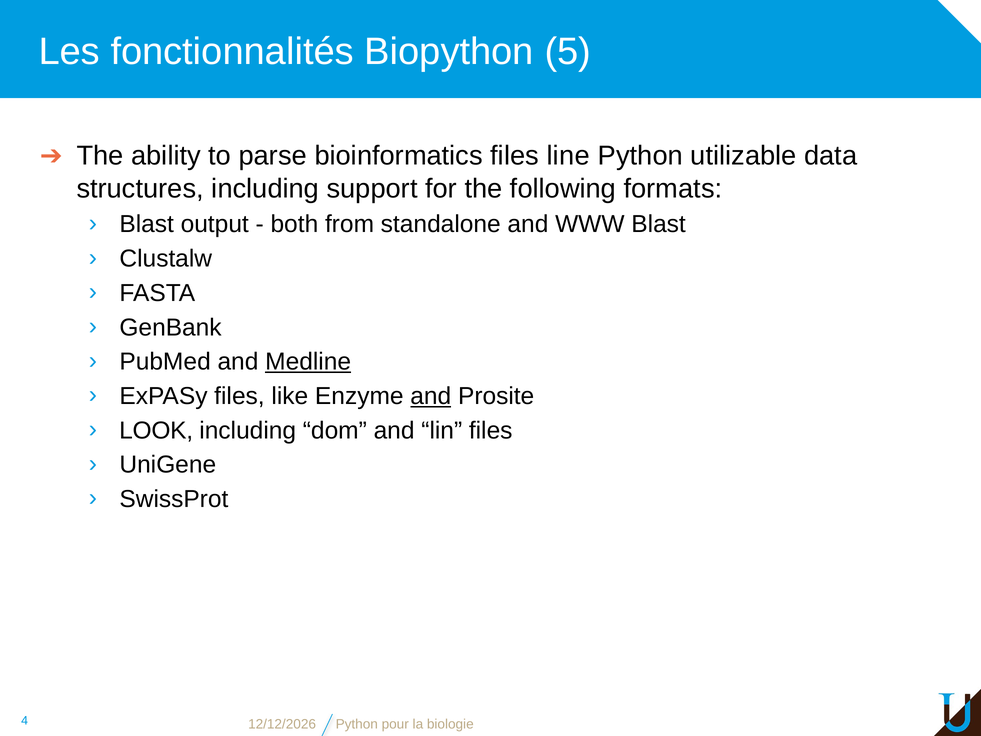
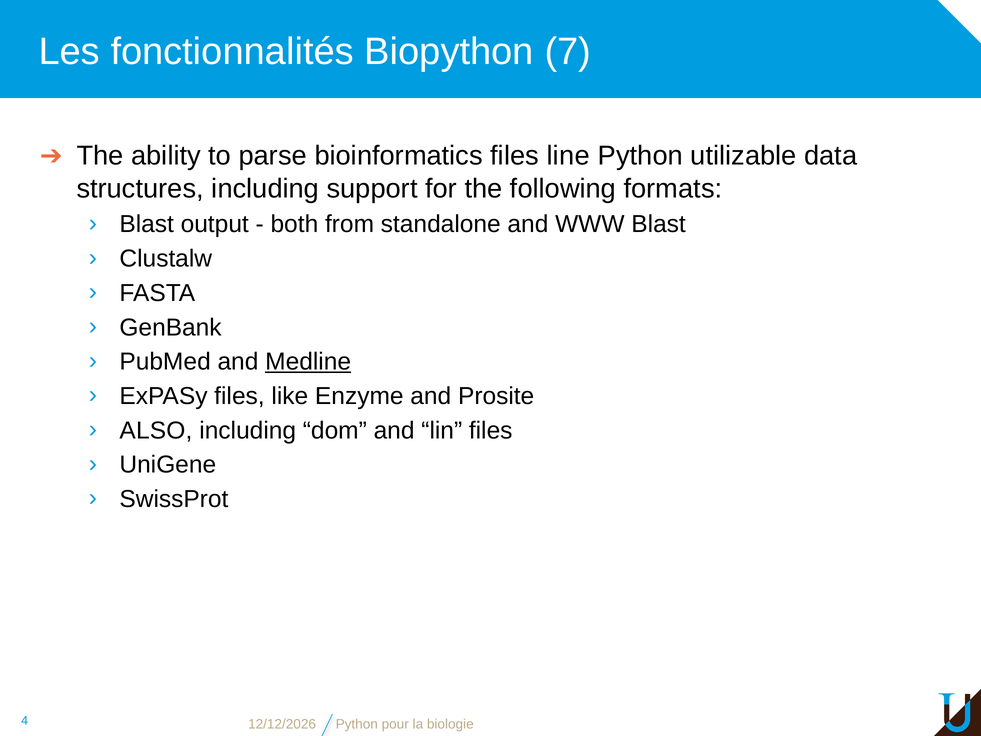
5: 5 -> 7 (568, 52)
and underline: present -> none (431, 396)
LOOK: LOOK -> ALSO (156, 430)
